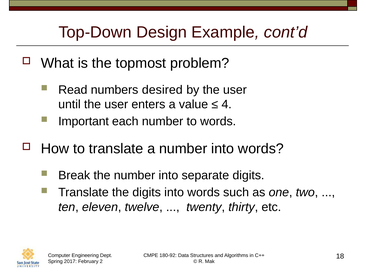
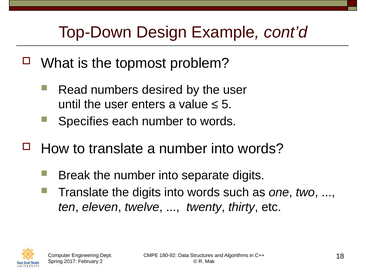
4: 4 -> 5 (227, 105)
Important: Important -> Specifies (83, 122)
